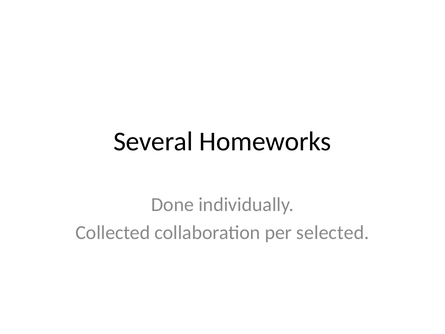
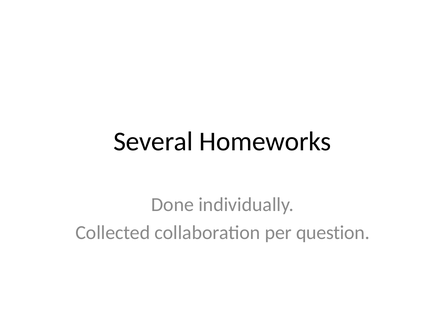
selected: selected -> question (333, 232)
